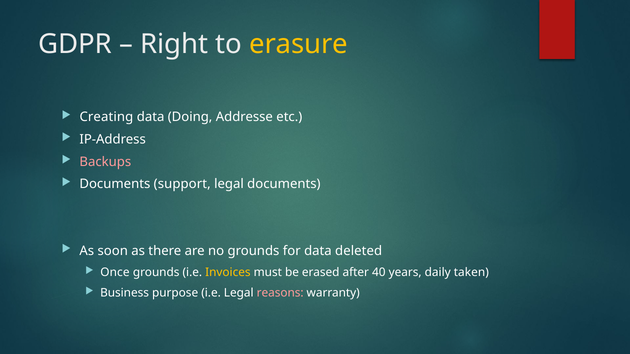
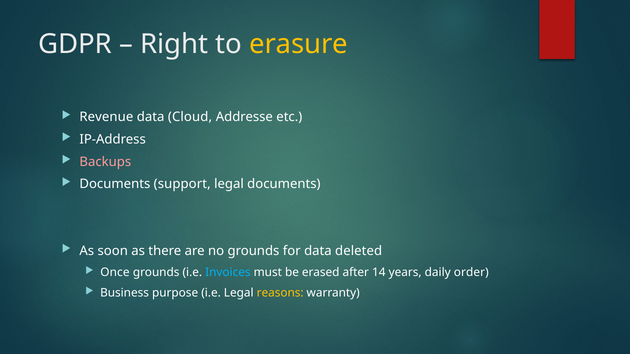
Creating: Creating -> Revenue (106, 117)
Doing: Doing -> Cloud (190, 117)
Invoices colour: yellow -> light blue (228, 273)
40: 40 -> 14 (379, 273)
taken: taken -> order (471, 273)
reasons colour: pink -> yellow (280, 293)
